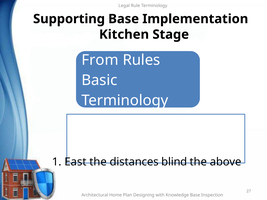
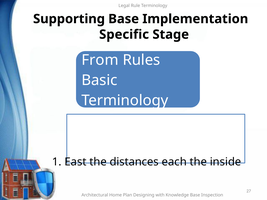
Kitchen: Kitchen -> Specific (124, 35)
blind: blind -> each (174, 162)
above: above -> inside (226, 162)
